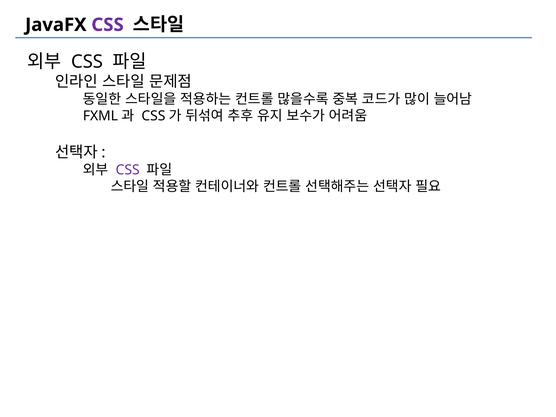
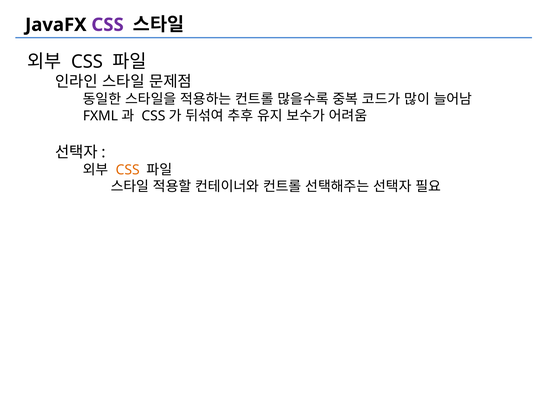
CSS colour: purple -> orange (128, 170)
